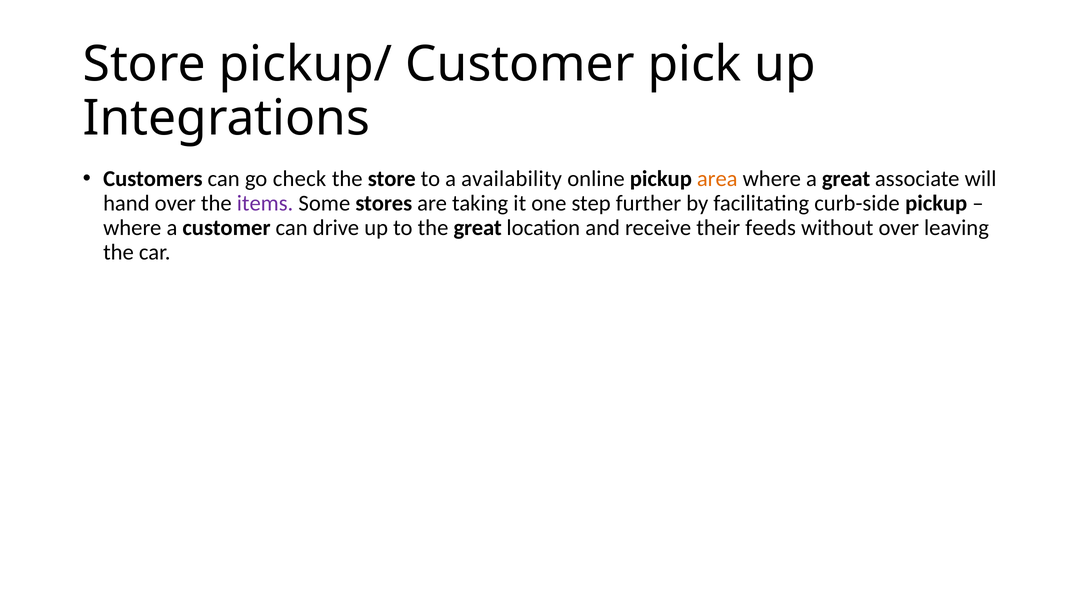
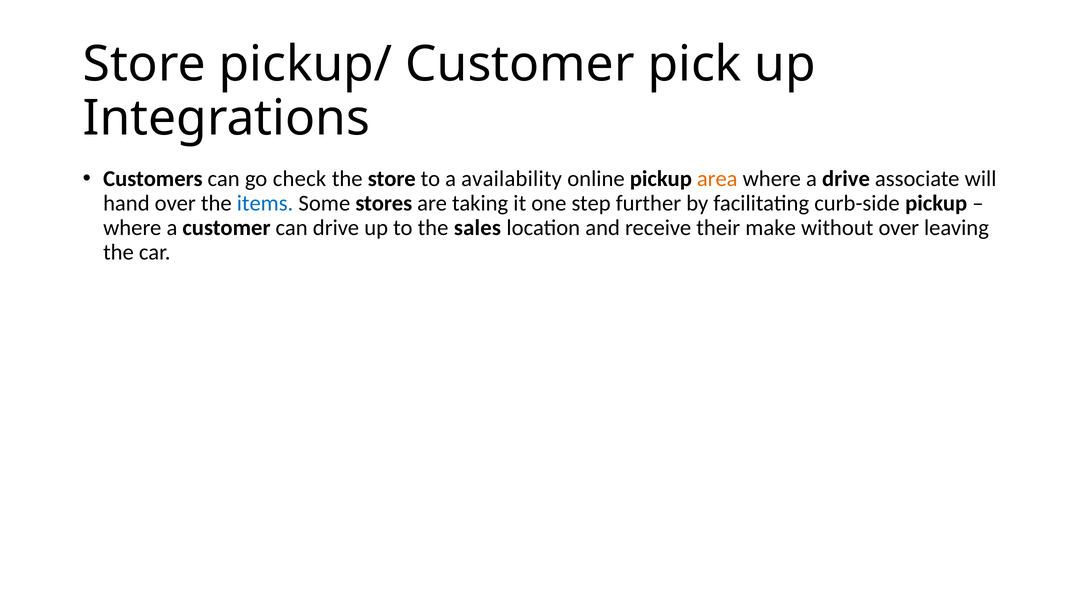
a great: great -> drive (846, 179)
items colour: purple -> blue (265, 203)
the great: great -> sales (477, 228)
feeds: feeds -> make (771, 228)
